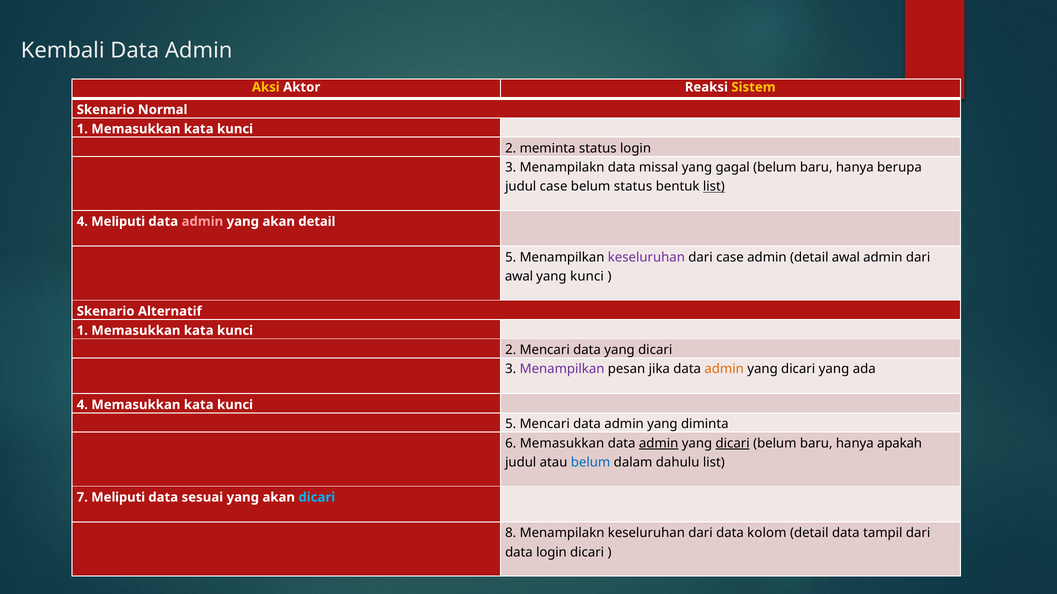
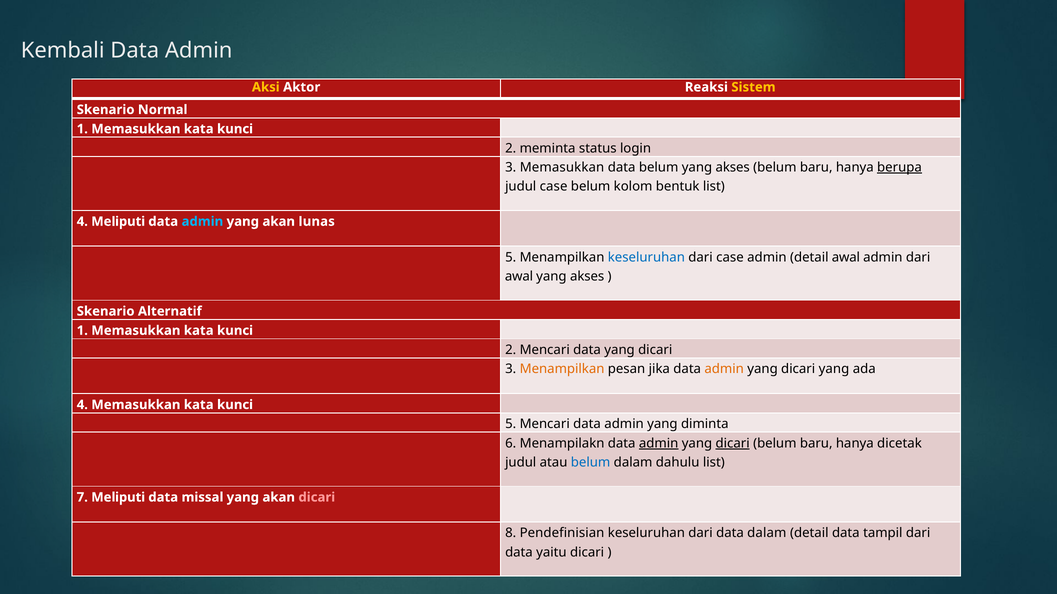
3 Menampilakn: Menampilakn -> Memasukkan (562, 168)
data missal: missal -> belum (659, 168)
gagal: gagal -> akses (733, 168)
berupa underline: none -> present (899, 168)
belum status: status -> kolom (633, 187)
list underline: present -> none (714, 187)
admin colour: pink -> light blue (202, 222)
akan detail: detail -> lunas (317, 222)
keseluruhan colour: purple -> blue (646, 257)
kunci: kunci -> akses (587, 277)
Menampilkan colour: purple -> orange (562, 369)
6 Memasukkan: Memasukkan -> Menampilakn (562, 444)
apakah: apakah -> dicetak (899, 444)
sesuai: sesuai -> missal (202, 498)
dicari colour: light blue -> pink (317, 498)
8 Menampilakn: Menampilakn -> Pendefinisian (562, 533)
data kolom: kolom -> dalam (767, 533)
data login: login -> yaitu (551, 553)
